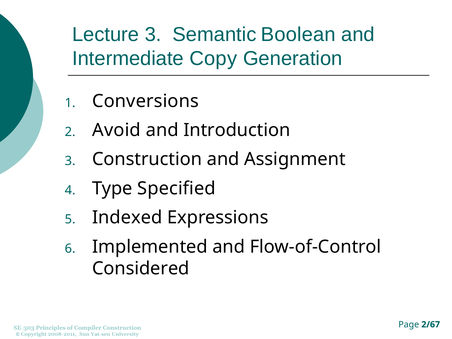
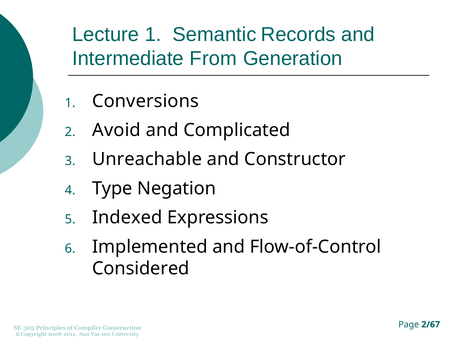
Lecture 3: 3 -> 1 (153, 34)
Boolean: Boolean -> Records (298, 34)
Copy: Copy -> From (213, 59)
Introduction: Introduction -> Complicated (237, 130)
Construction: Construction -> Unreachable (147, 159)
Assignment: Assignment -> Constructor (295, 159)
Specified: Specified -> Negation (177, 188)
